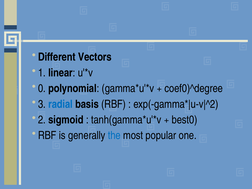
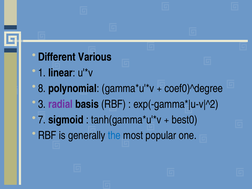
Vectors: Vectors -> Various (95, 57)
0: 0 -> 8 (42, 88)
radial colour: blue -> purple (60, 104)
2: 2 -> 7 (42, 120)
